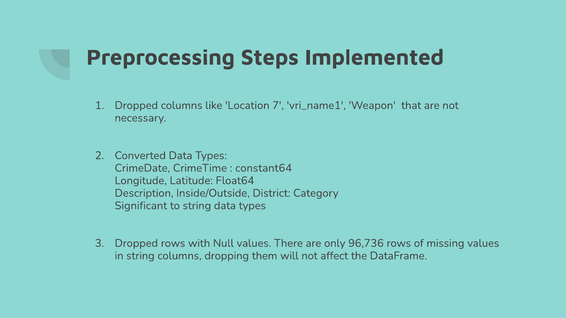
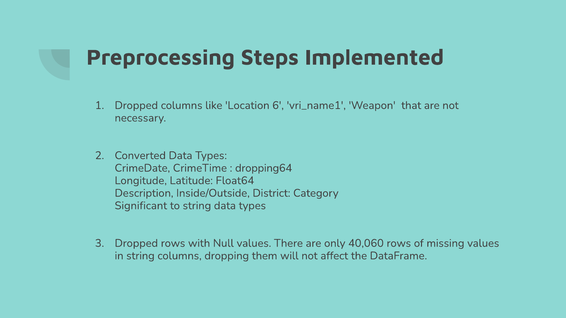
7: 7 -> 6 (278, 105)
constant64: constant64 -> dropping64 (264, 168)
96,736: 96,736 -> 40,060 (366, 243)
